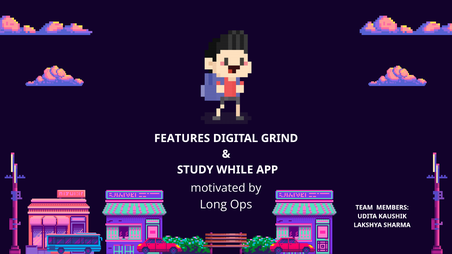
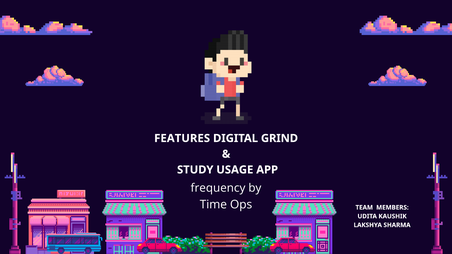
WHILE: WHILE -> USAGE (235, 170)
motivated: motivated -> frequency (218, 188)
Long: Long -> Time (213, 205)
